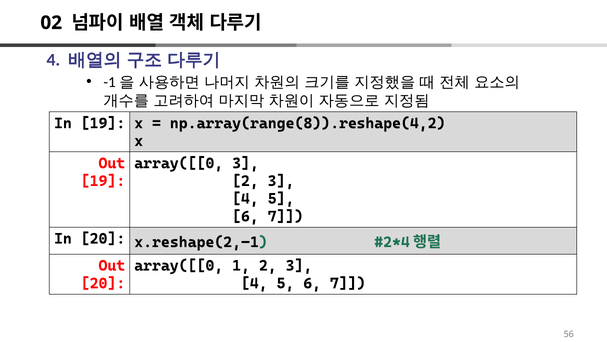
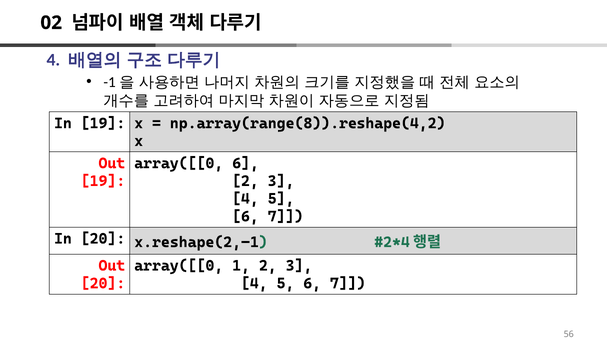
array([[0 3: 3 -> 6 (246, 163)
